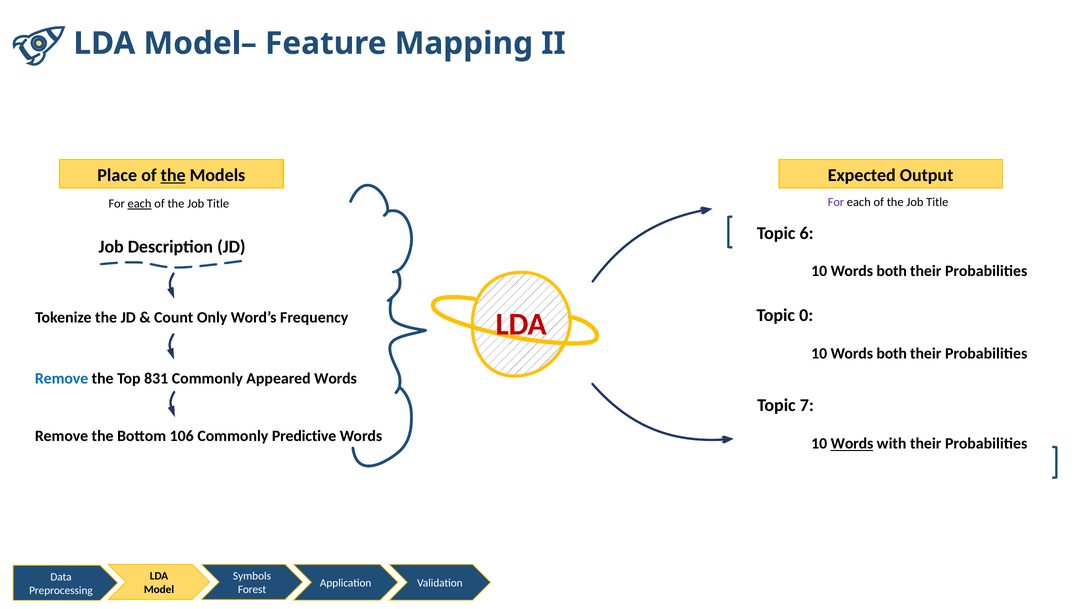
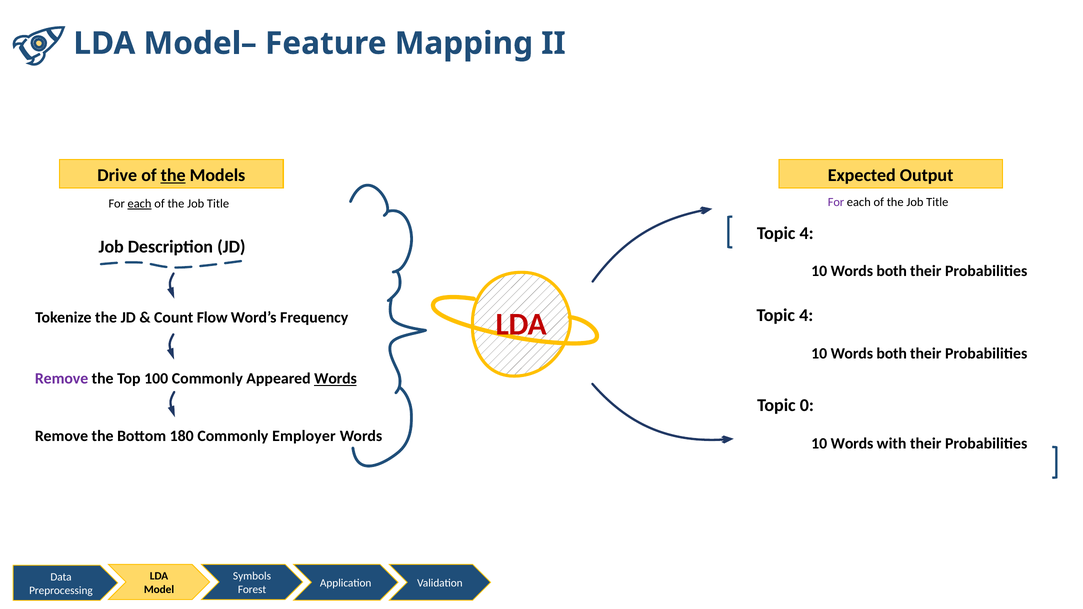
Place: Place -> Drive (117, 175)
6: 6 -> 4 (807, 233)
0: 0 -> 4 (806, 315)
Only: Only -> Flow (212, 318)
Remove colour: blue -> purple (62, 379)
831: 831 -> 100 (156, 379)
Words underline: none -> present (336, 379)
7: 7 -> 0 (807, 406)
106: 106 -> 180 (182, 436)
Predictive: Predictive -> Employer (304, 436)
Words underline: present -> none (852, 444)
